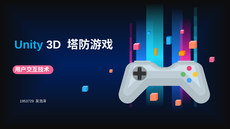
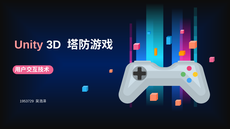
Unity colour: light blue -> pink (29, 45)
